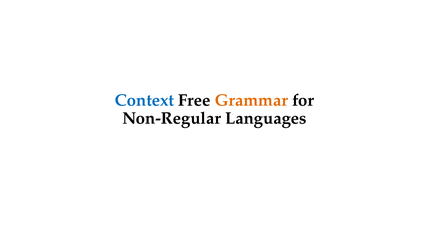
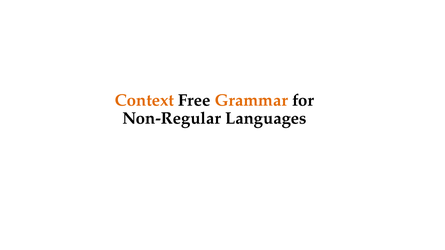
Context colour: blue -> orange (145, 100)
